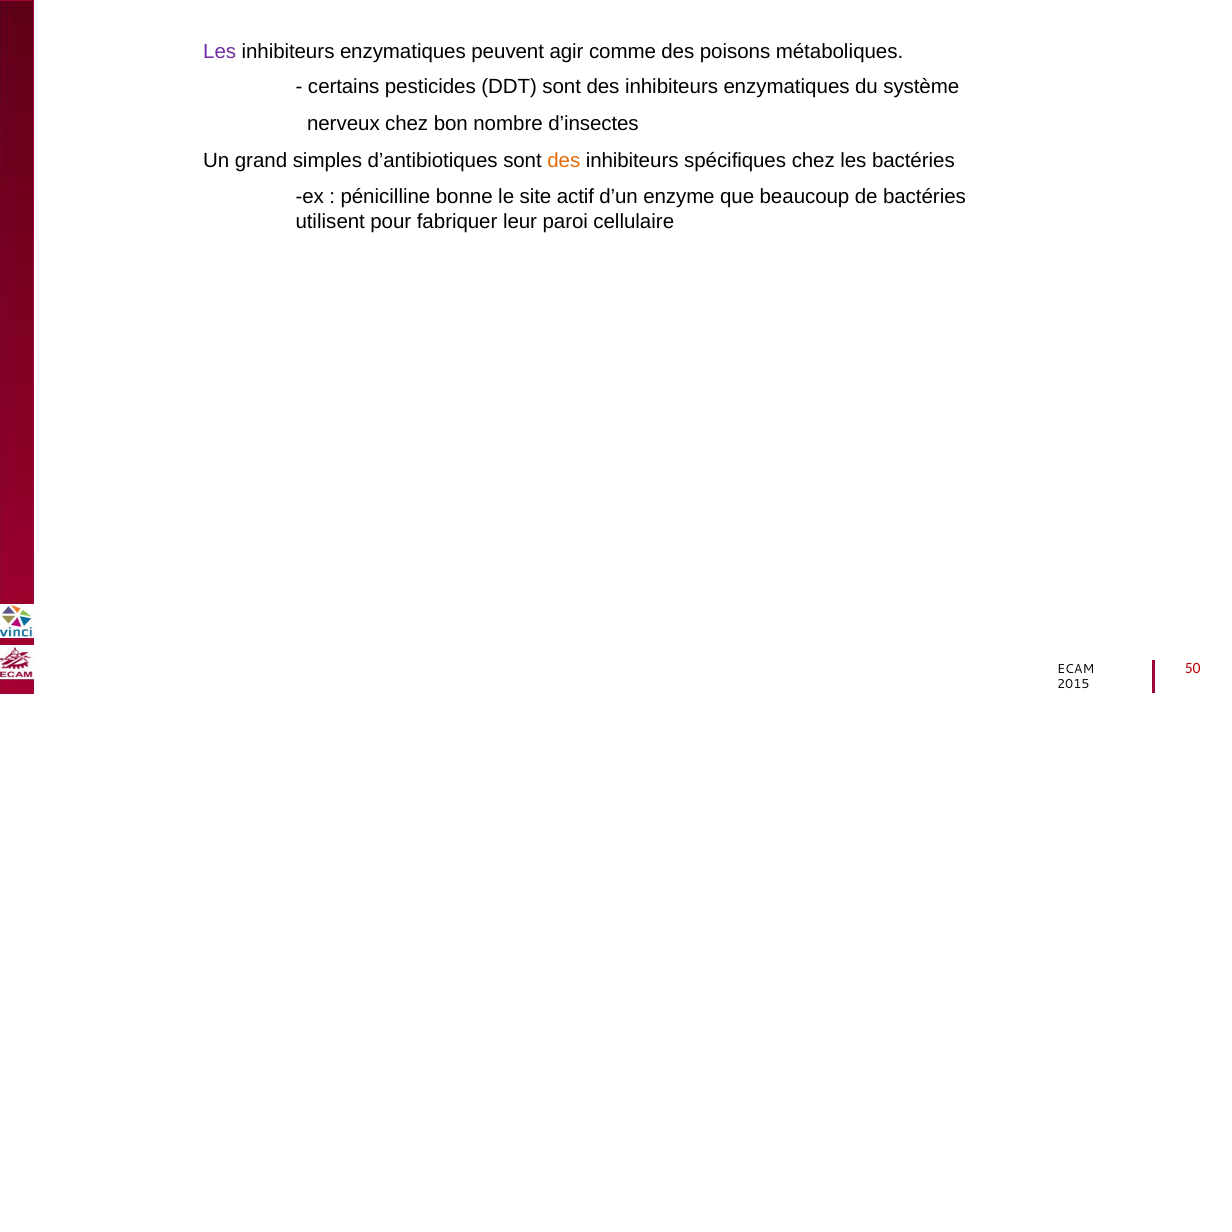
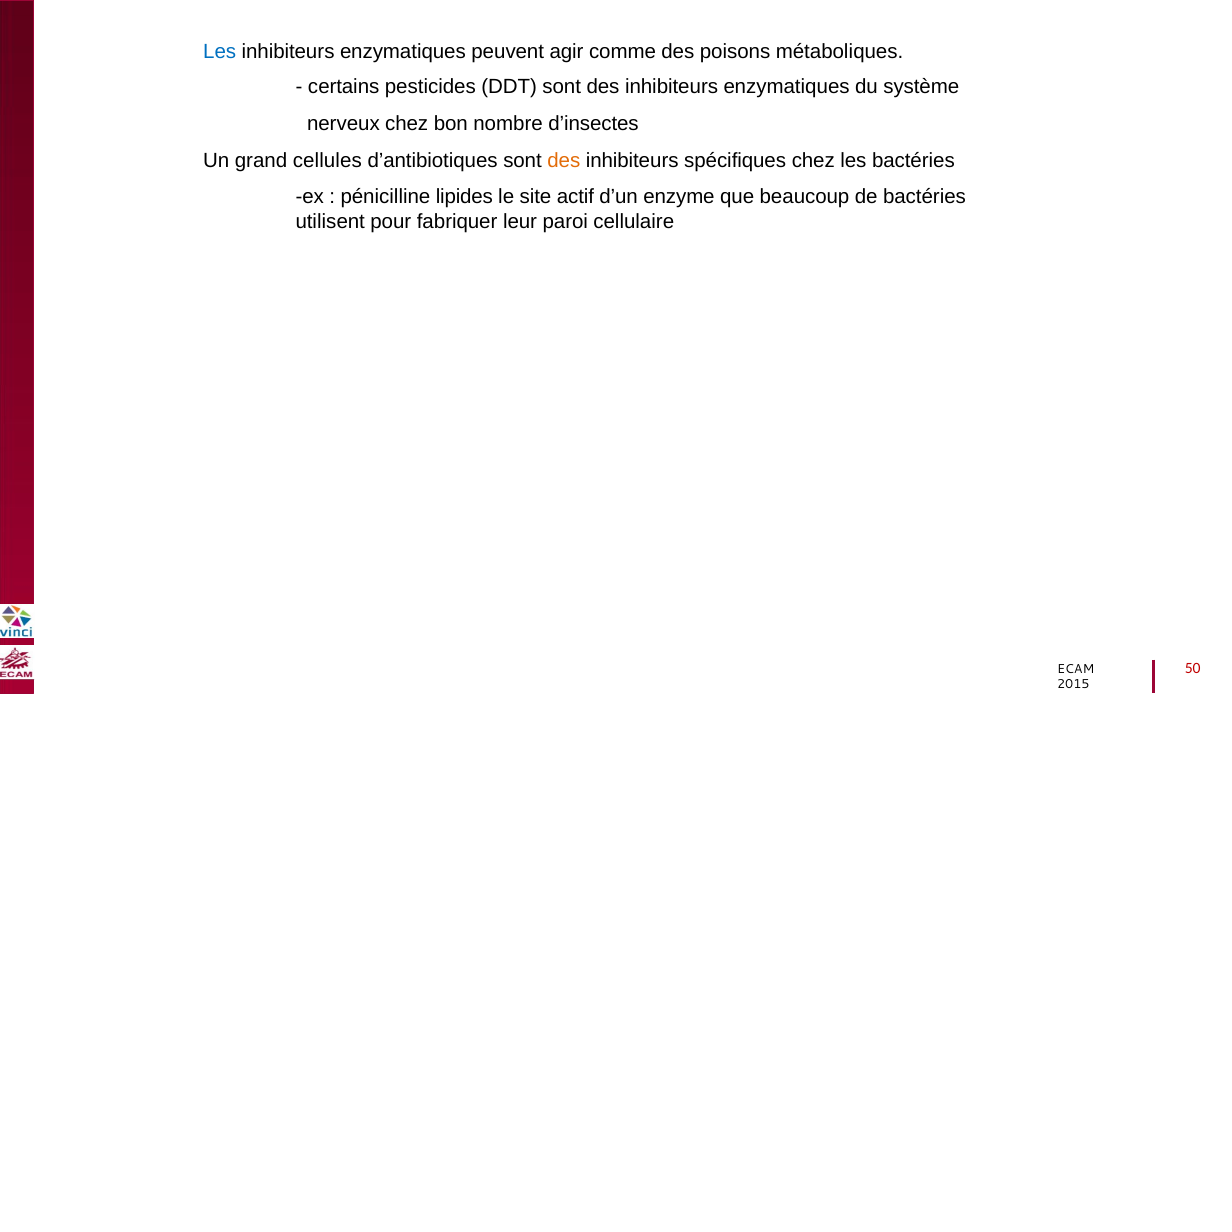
Les colour: purple -> blue (220, 52)
simples: simples -> cellules (327, 160)
bonne: bonne -> lipides (464, 197)
